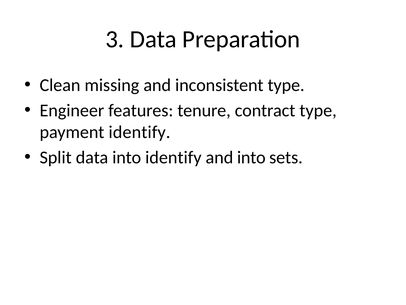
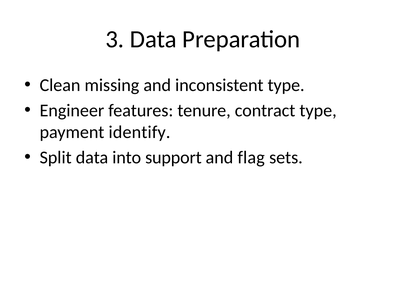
into identify: identify -> support (173, 157)
and into: into -> flag (251, 157)
